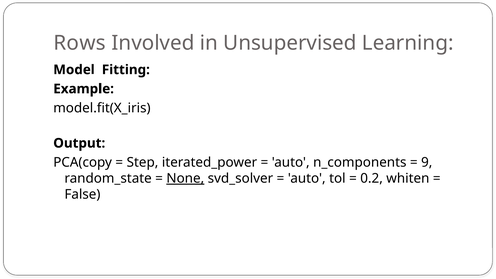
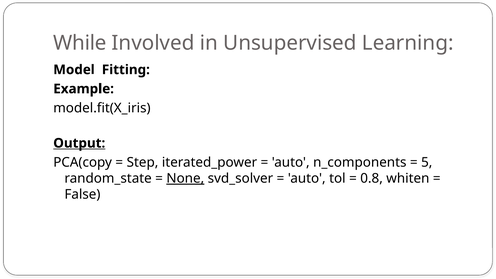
Rows: Rows -> While (80, 43)
Output underline: none -> present (79, 143)
9: 9 -> 5 (427, 162)
0.2: 0.2 -> 0.8 (372, 178)
